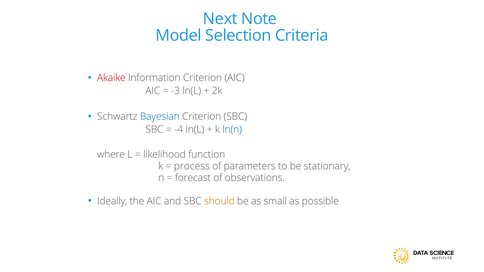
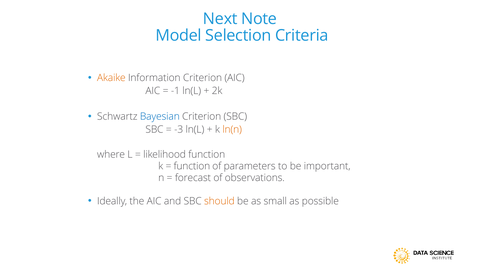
Akaike colour: red -> orange (111, 78)
-3: -3 -> -1 (175, 91)
-4: -4 -> -3 (179, 130)
ln(n colour: blue -> orange (232, 130)
process: process -> function (192, 166)
stationary: stationary -> important (327, 166)
